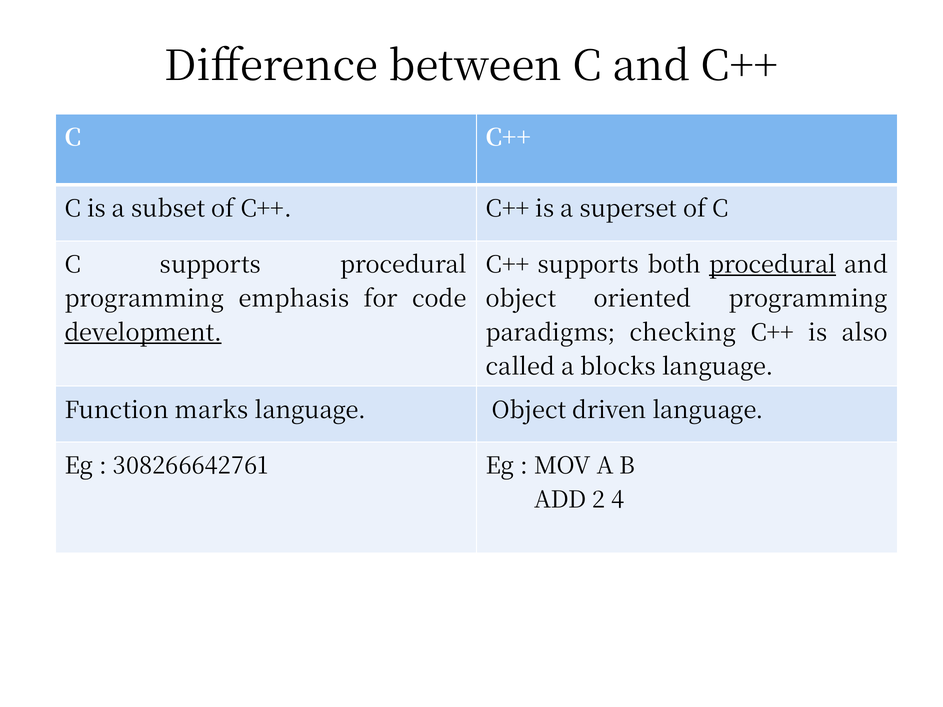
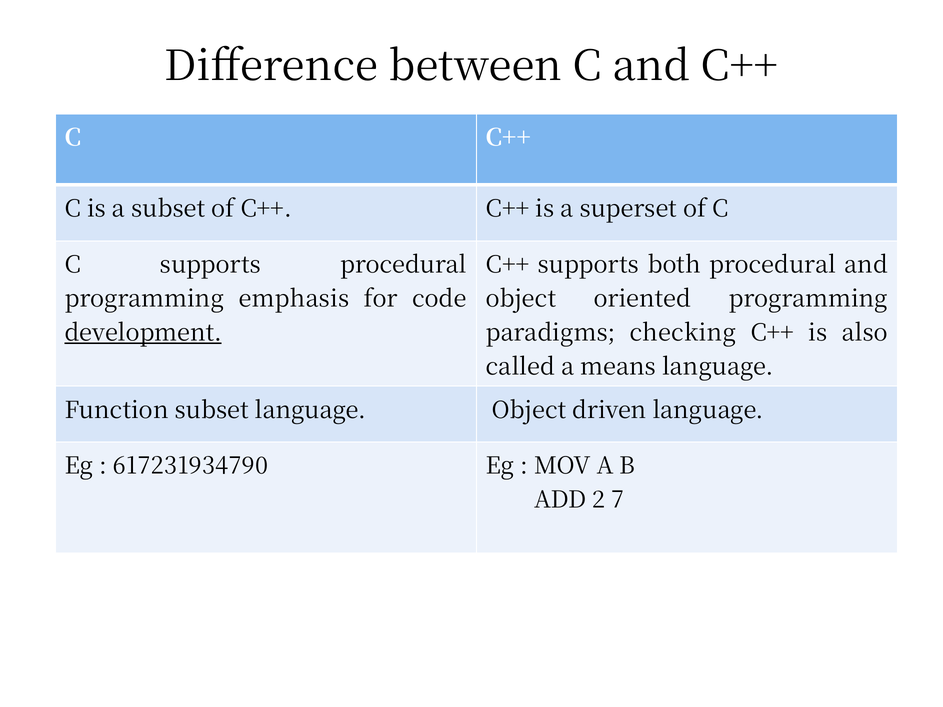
procedural underline: present -> none (773, 265)
blocks: blocks -> means (618, 367)
Function marks: marks -> subset (212, 410)
308266642761: 308266642761 -> 617231934790 (191, 466)
4: 4 -> 7 (618, 500)
